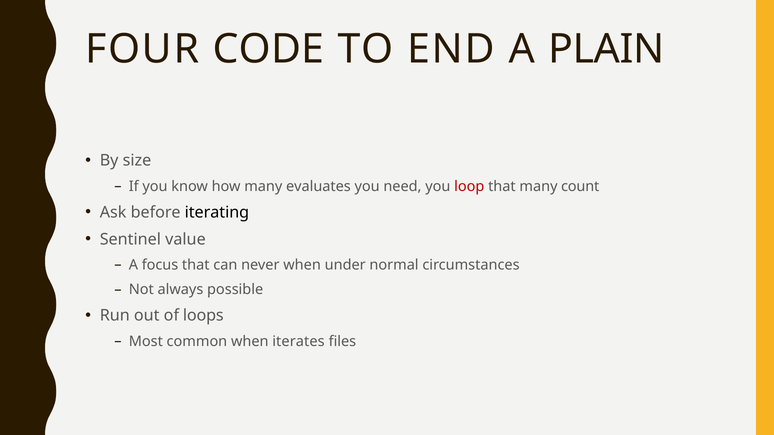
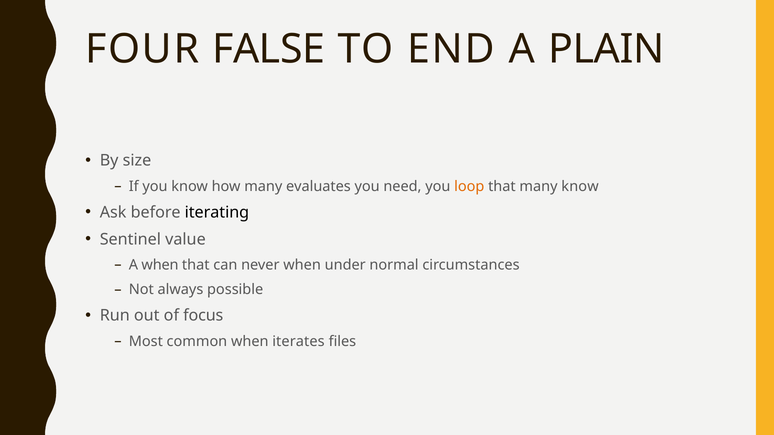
CODE: CODE -> FALSE (269, 49)
loop colour: red -> orange (469, 186)
many count: count -> know (580, 186)
A focus: focus -> when (160, 265)
loops: loops -> focus (203, 316)
